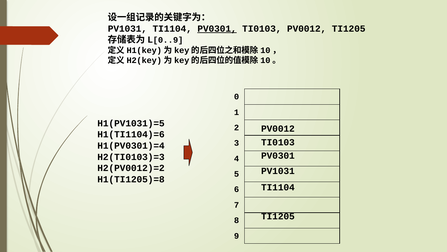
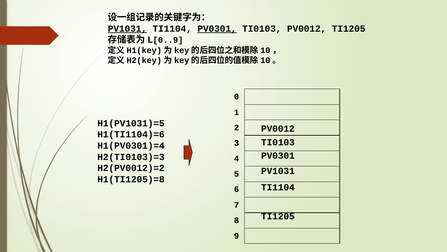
PV1031 underline: none -> present (127, 29)
